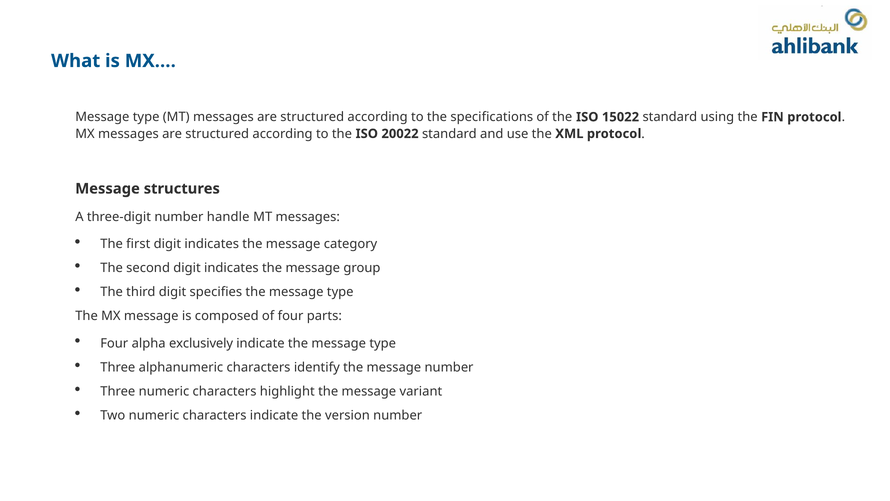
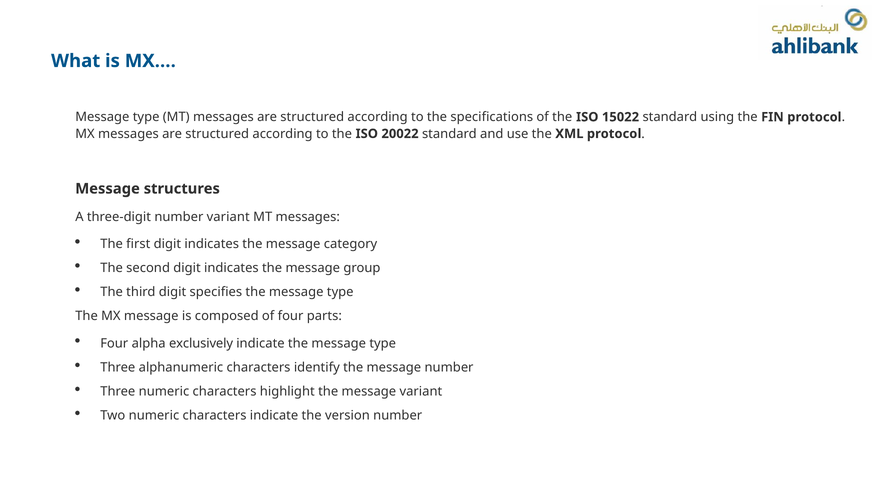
number handle: handle -> variant (228, 217)
